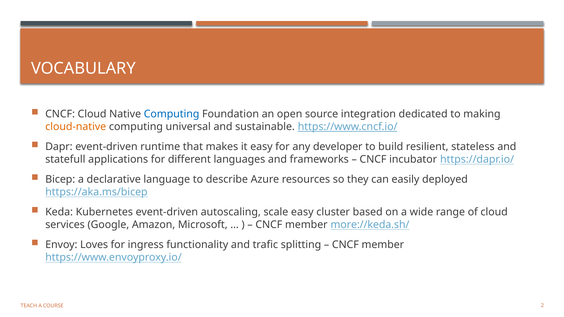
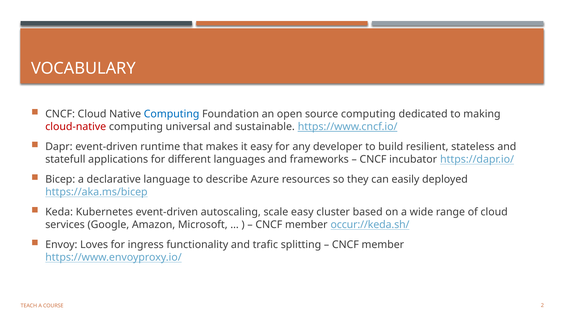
source integration: integration -> computing (368, 114)
cloud-native colour: orange -> red (76, 127)
more://keda.sh/: more://keda.sh/ -> occur://keda.sh/ (370, 225)
